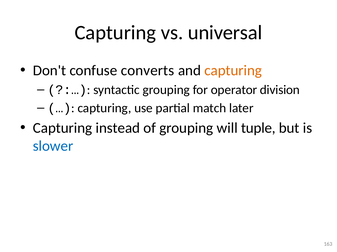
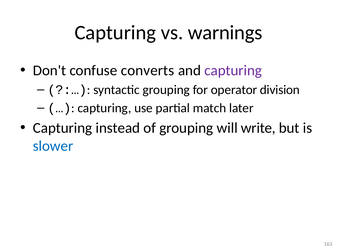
universal: universal -> warnings (225, 33)
capturing colour: orange -> purple (233, 71)
tuple: tuple -> write (258, 128)
